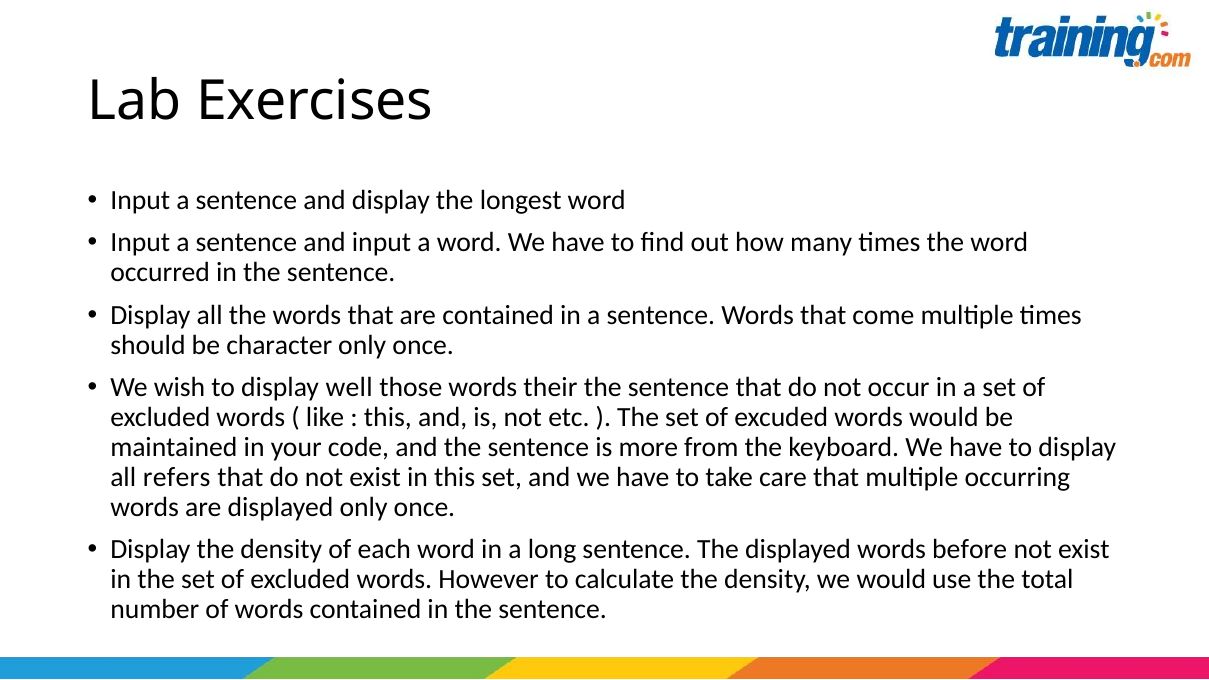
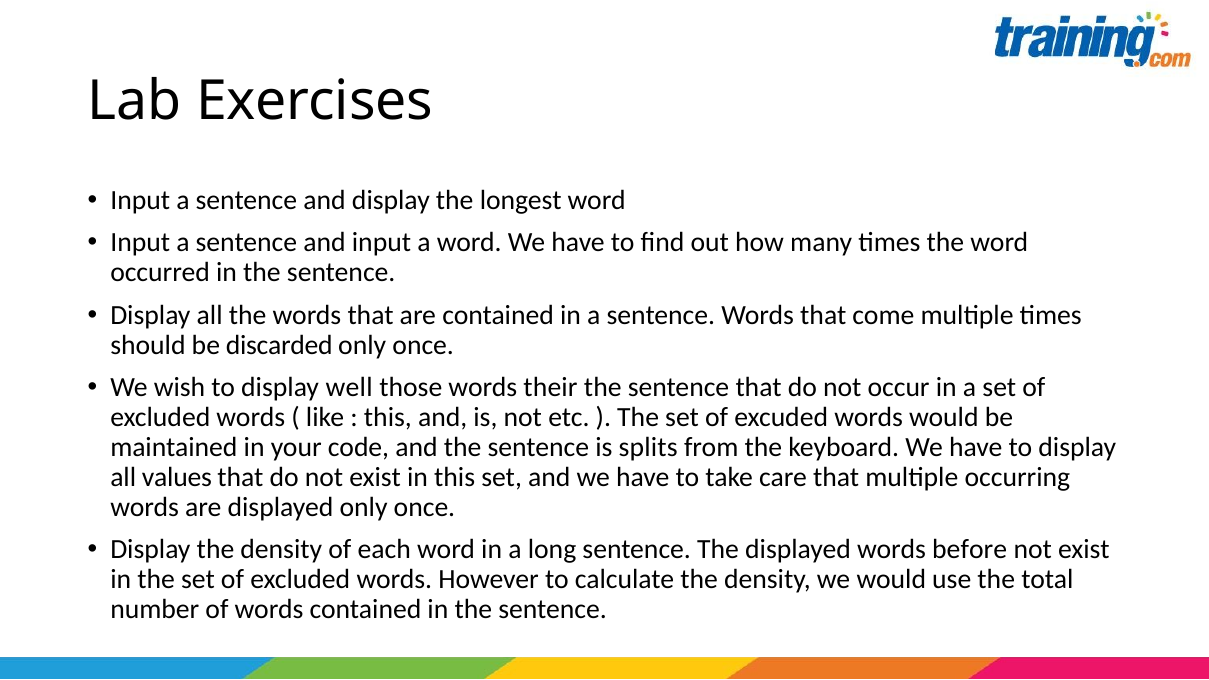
character: character -> discarded (279, 345)
more: more -> splits (648, 447)
refers: refers -> values (177, 477)
